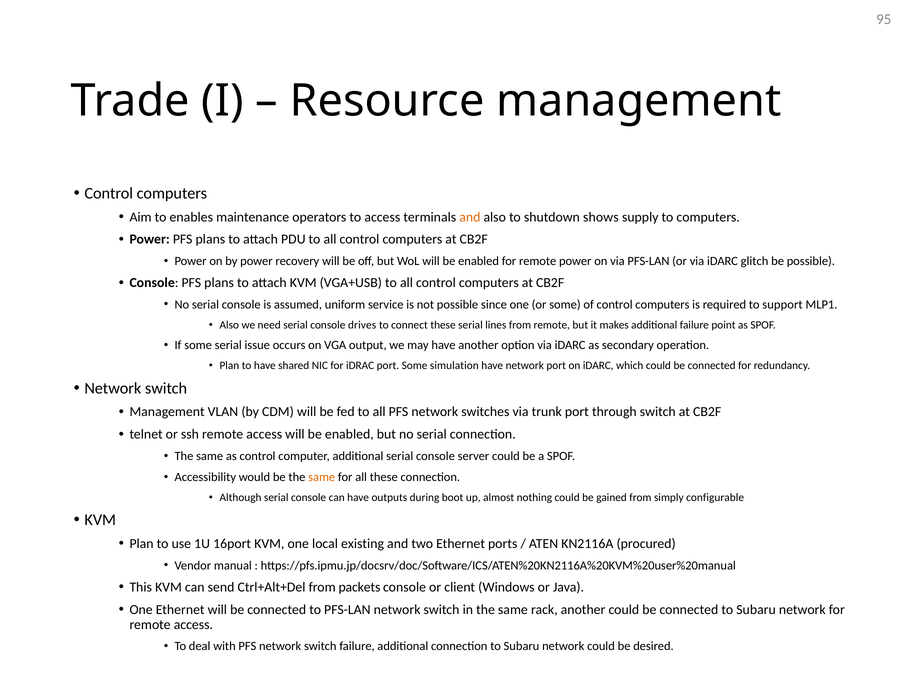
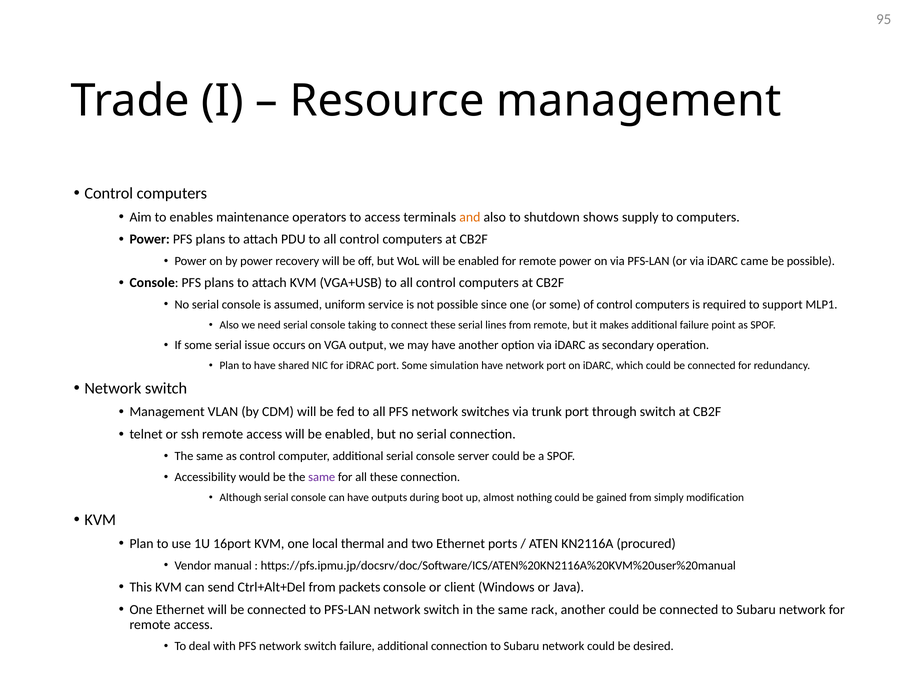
glitch: glitch -> came (755, 261)
drives: drives -> taking (362, 325)
same colour: orange -> purple (322, 477)
configurable: configurable -> modification (715, 497)
existing: existing -> thermal (363, 544)
